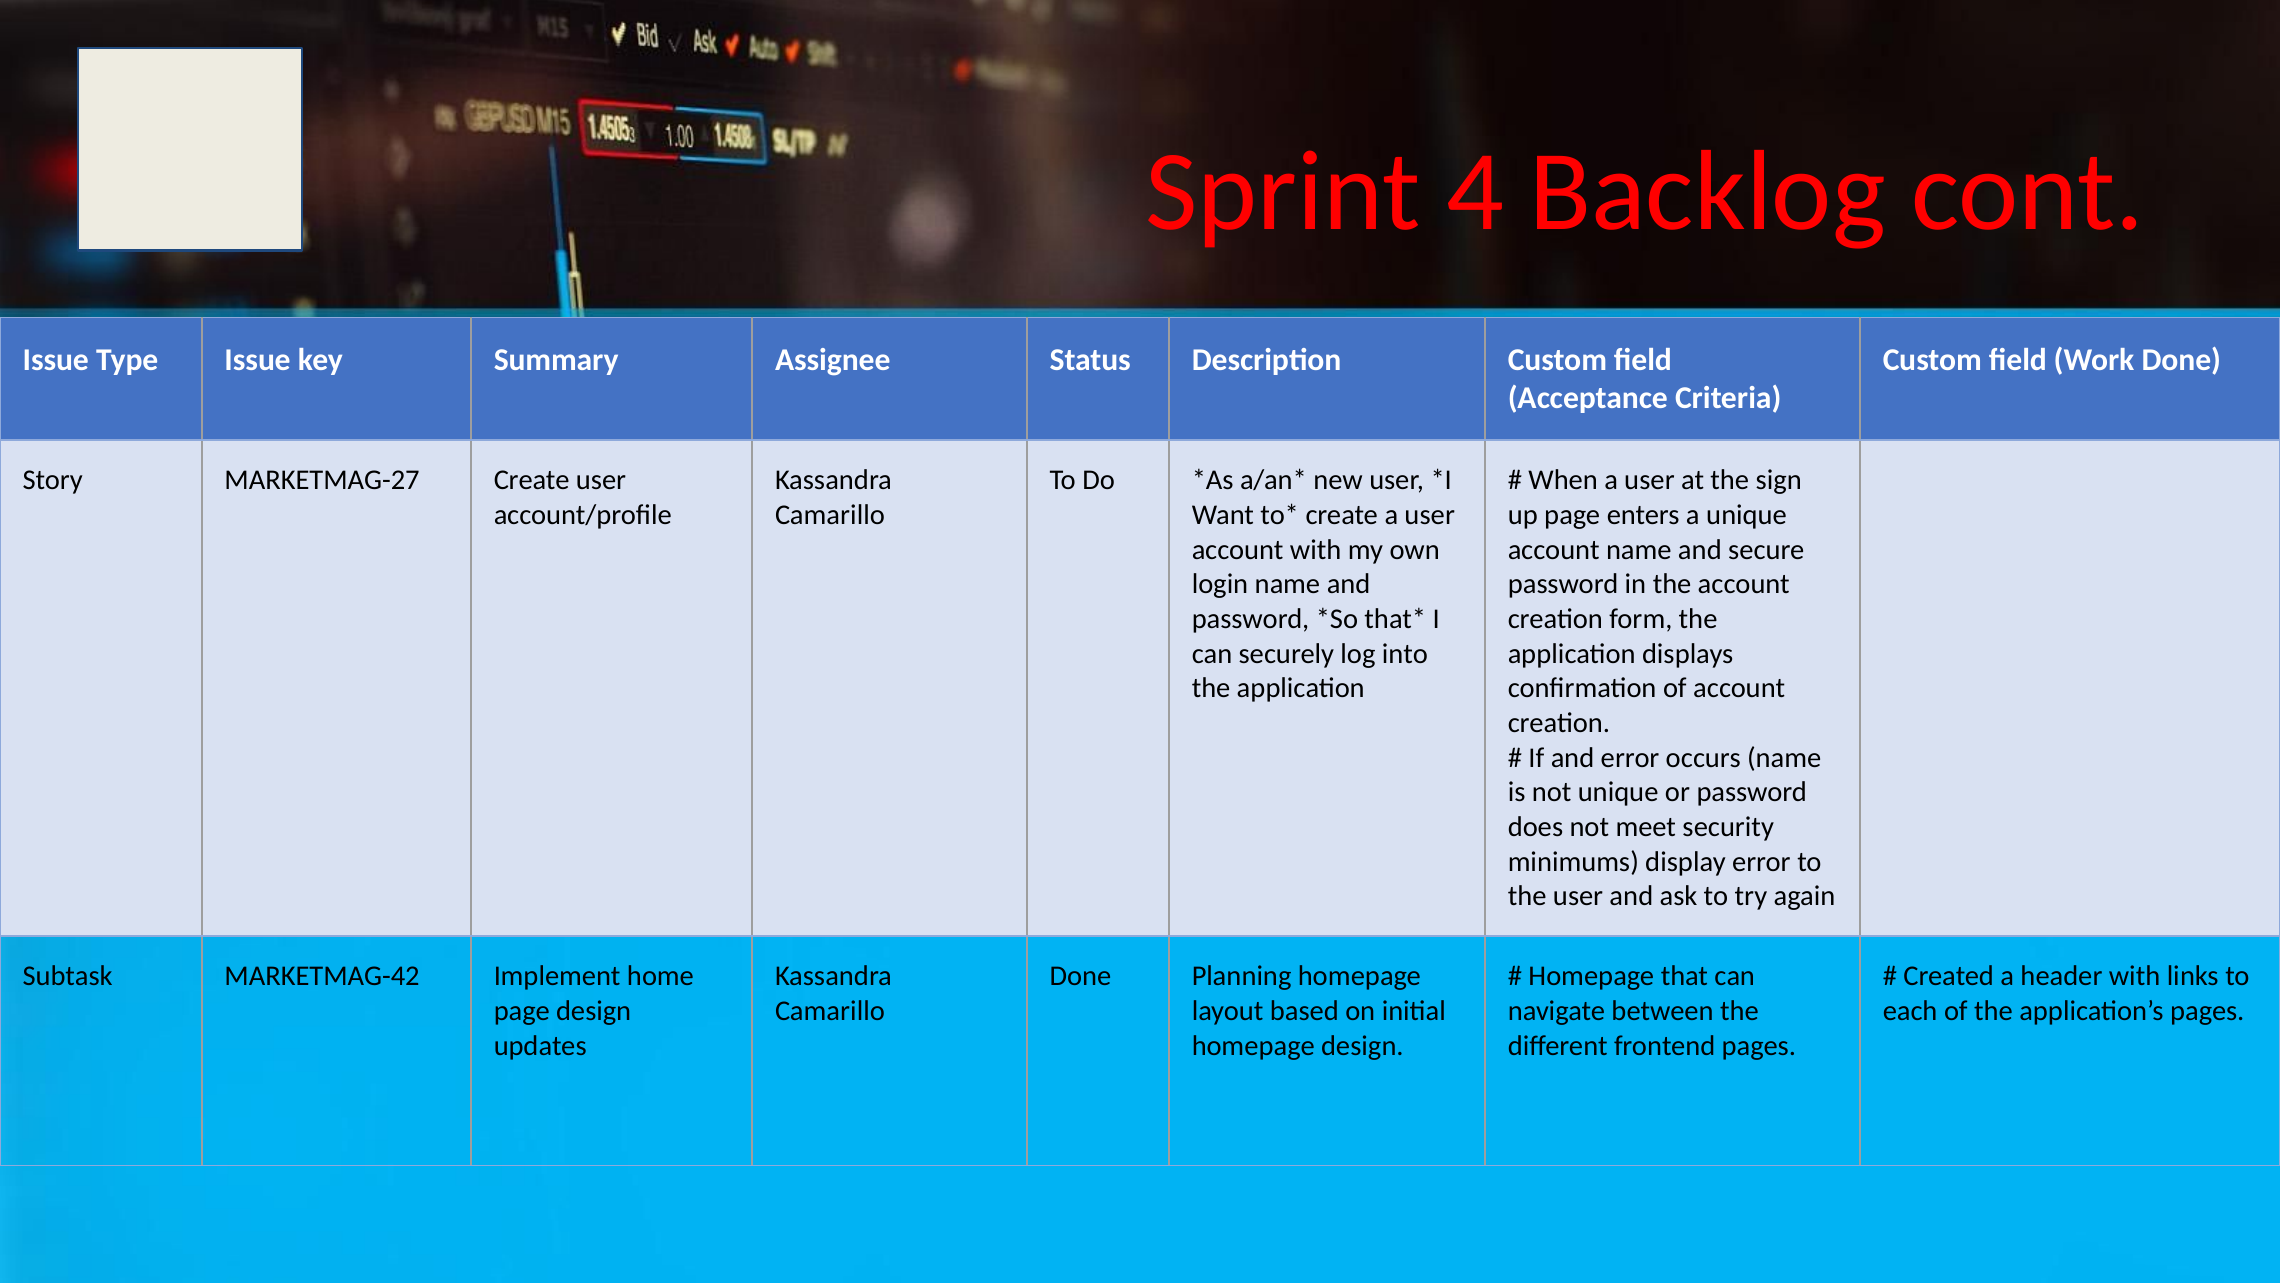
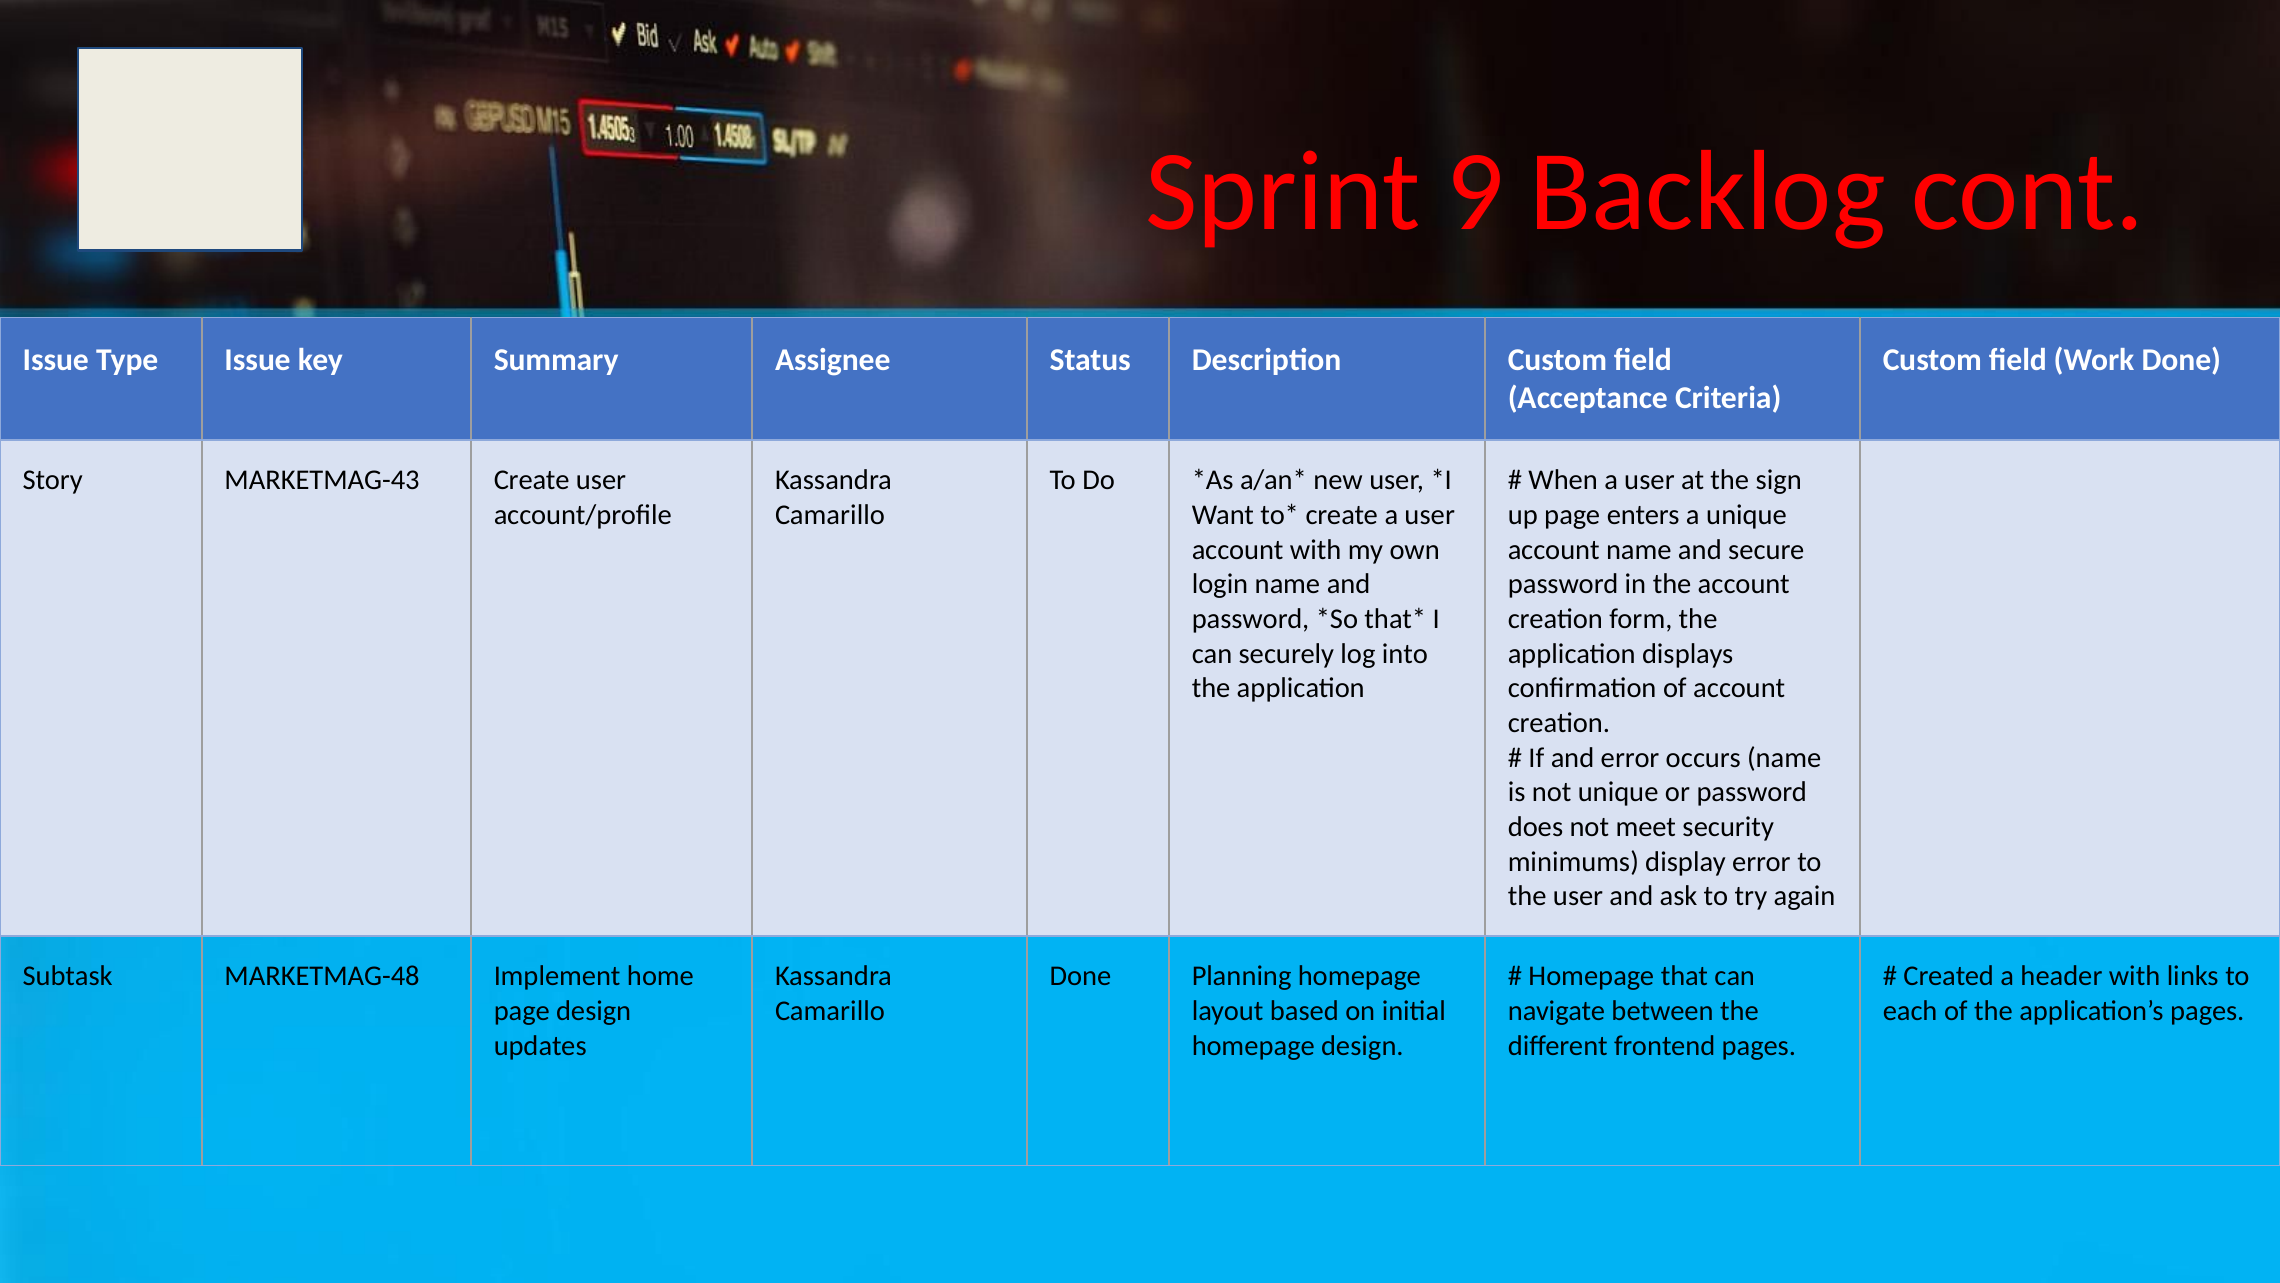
4: 4 -> 9 (1475, 192)
MARKETMAG-27: MARKETMAG-27 -> MARKETMAG-43 (322, 480)
MARKETMAG-42: MARKETMAG-42 -> MARKETMAG-48 (322, 976)
